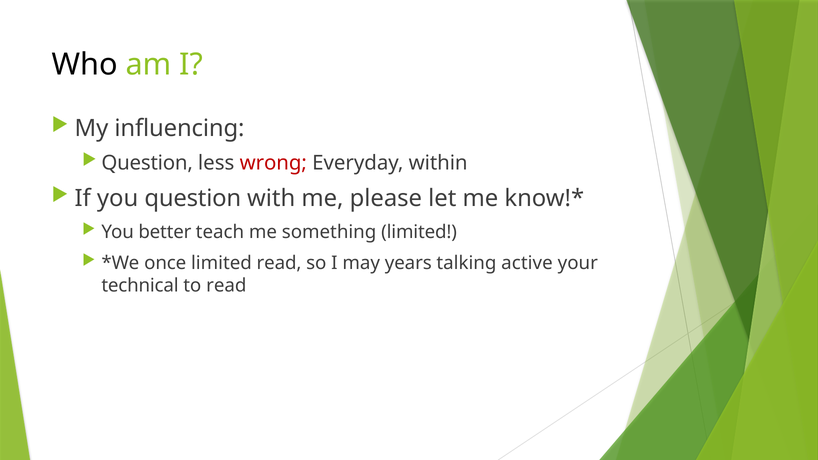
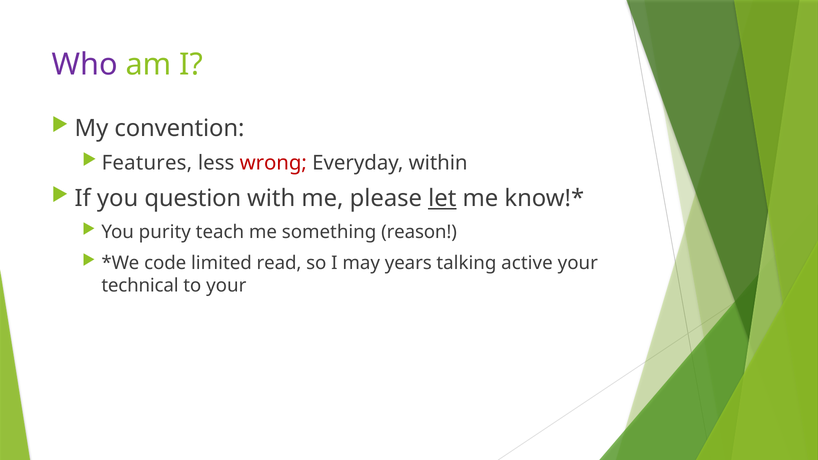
Who colour: black -> purple (85, 65)
influencing: influencing -> convention (179, 128)
Question: Question -> Features (147, 163)
let underline: none -> present (442, 198)
better: better -> purity (165, 232)
something limited: limited -> reason (419, 232)
once: once -> code (165, 263)
to read: read -> your (226, 285)
